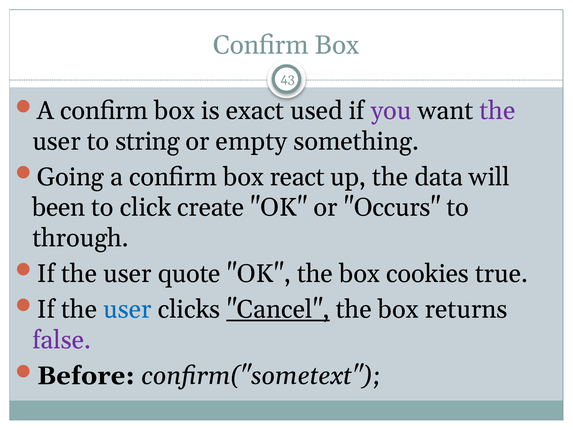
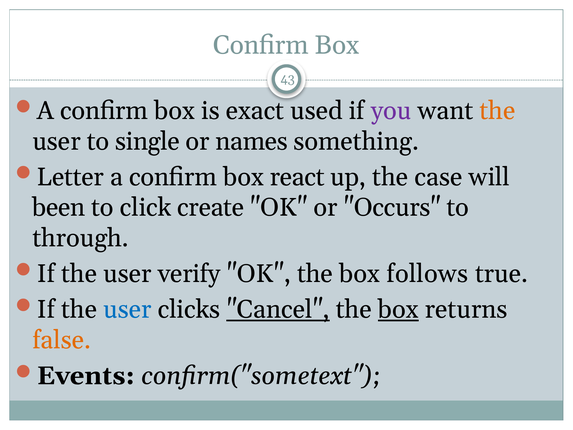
the colour: purple -> orange (497, 111)
string: string -> single (148, 141)
empty: empty -> names (252, 141)
Going: Going -> Letter (70, 177)
data: data -> case (438, 177)
quote: quote -> verify (189, 274)
cookies: cookies -> follows (427, 274)
box underline: none -> present (398, 309)
false colour: purple -> orange (62, 340)
Before: Before -> Events (86, 376)
